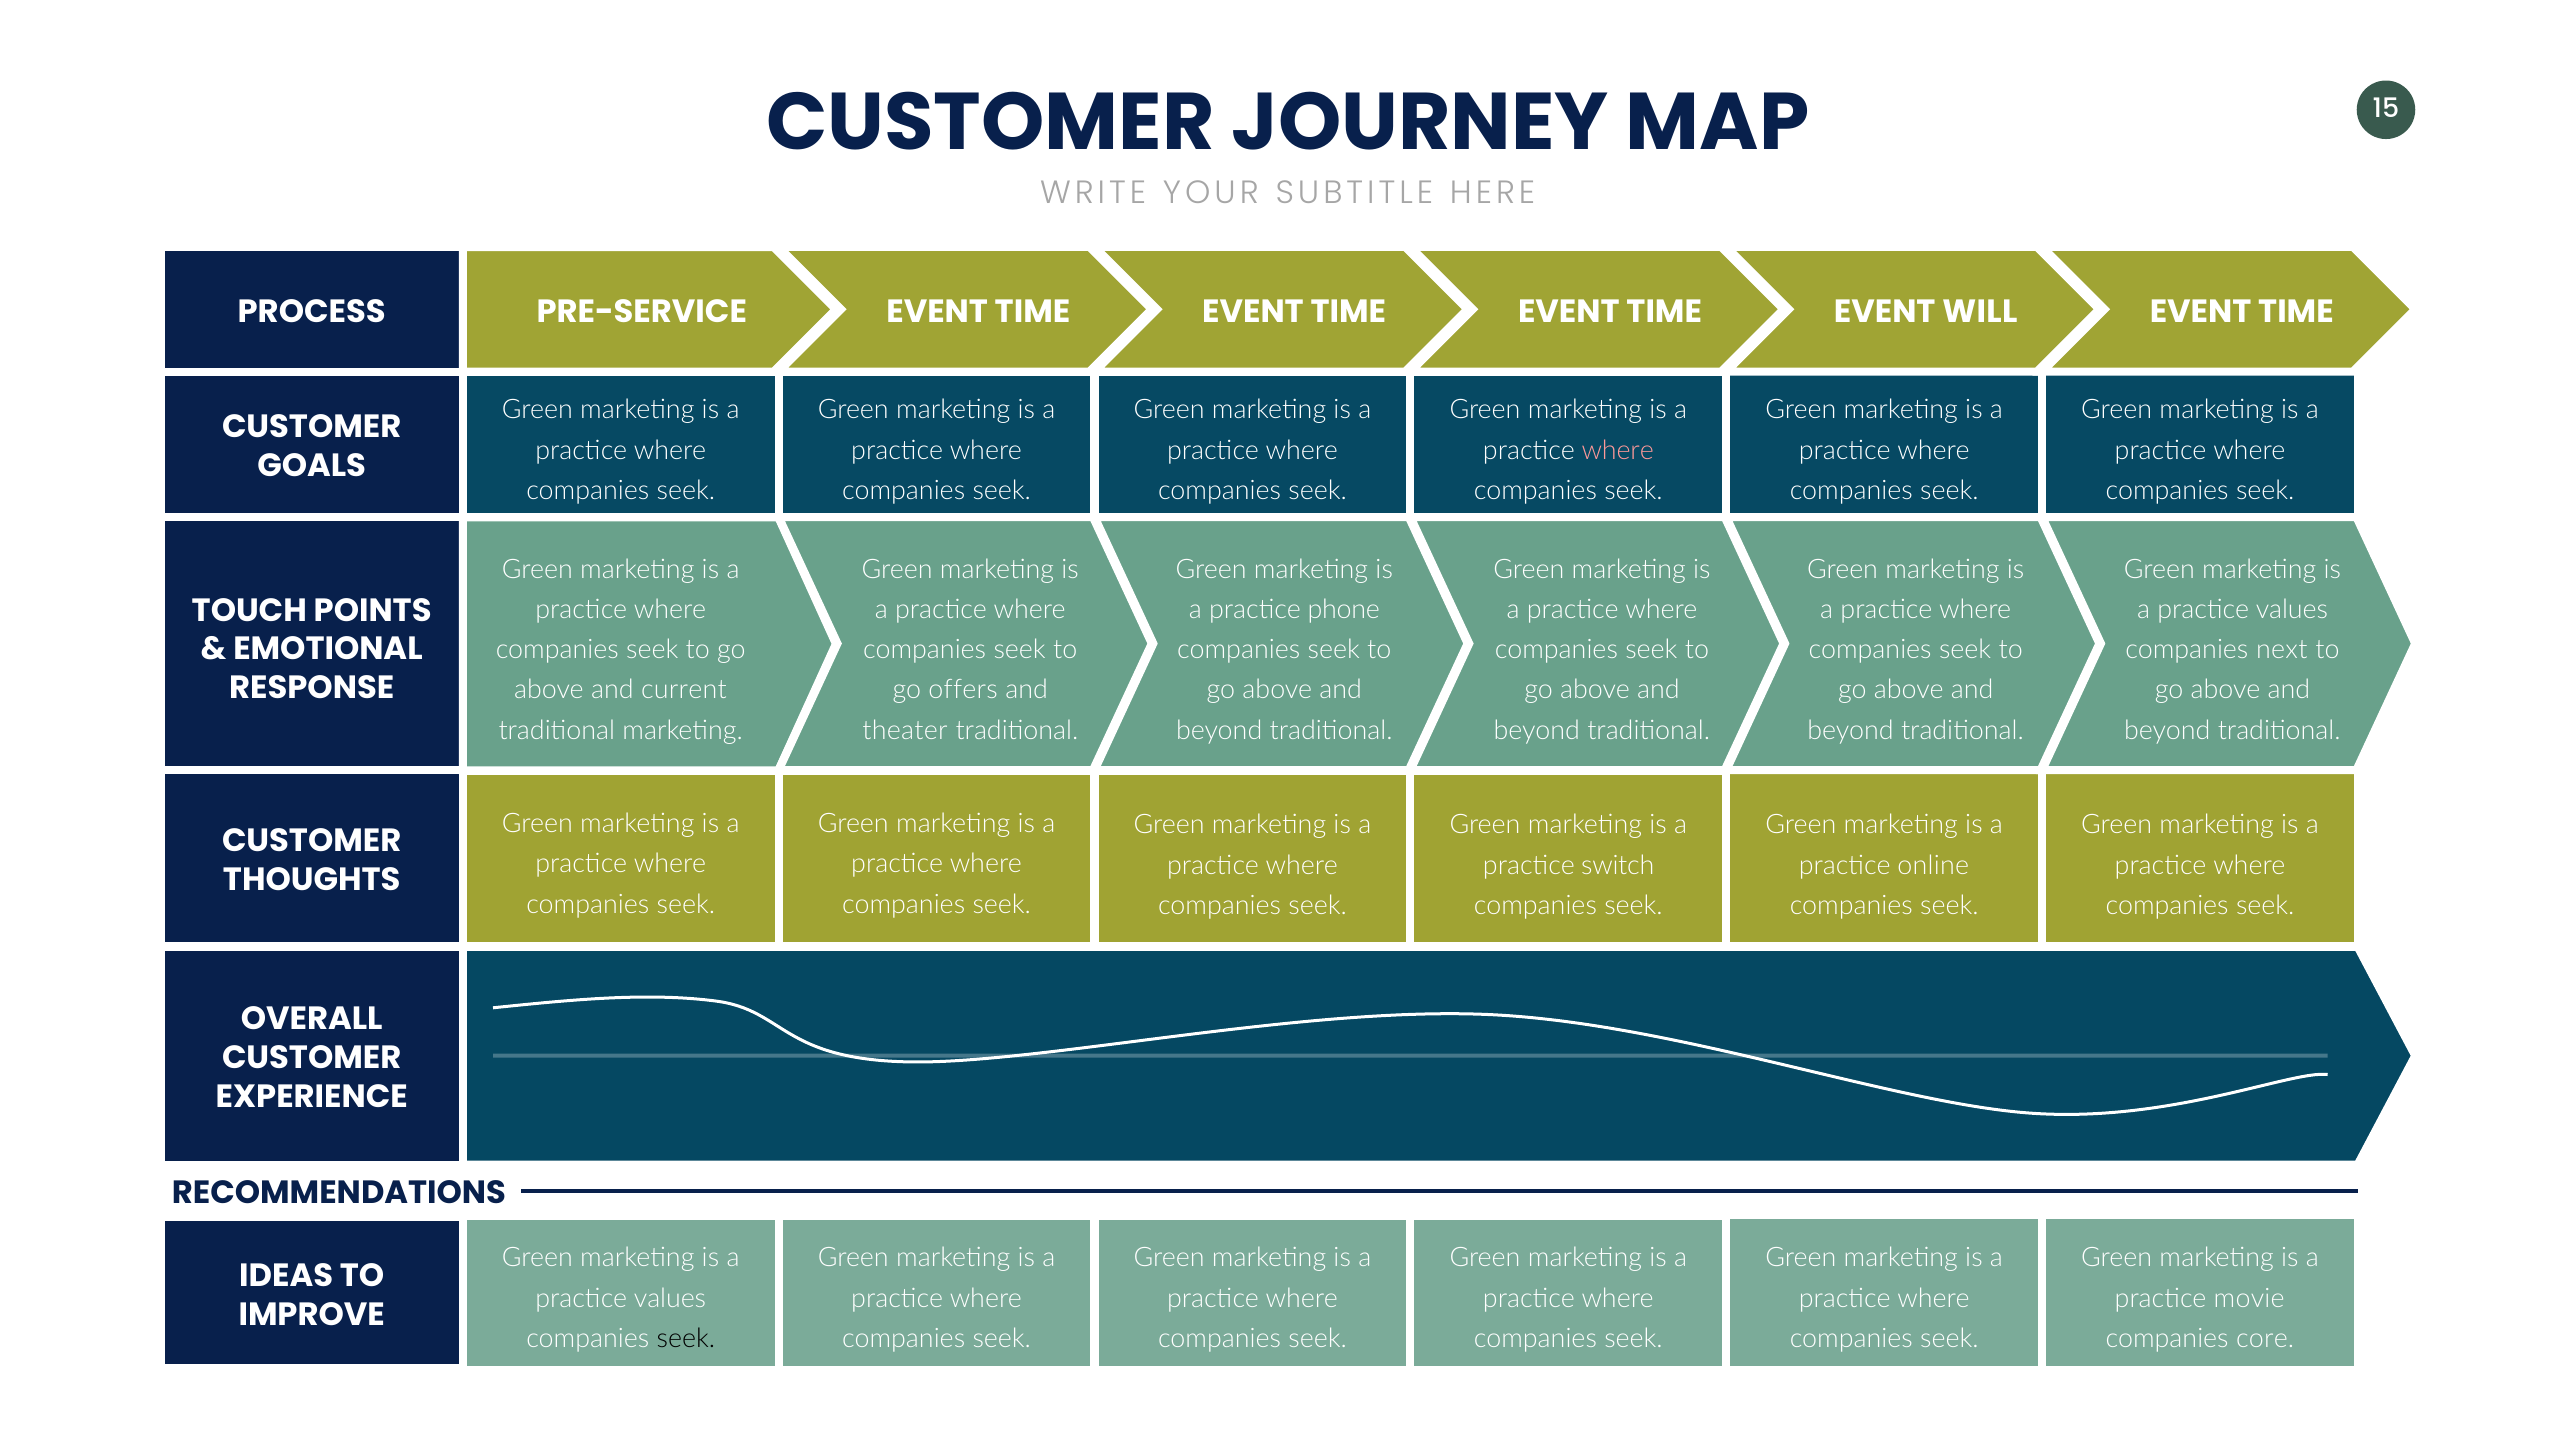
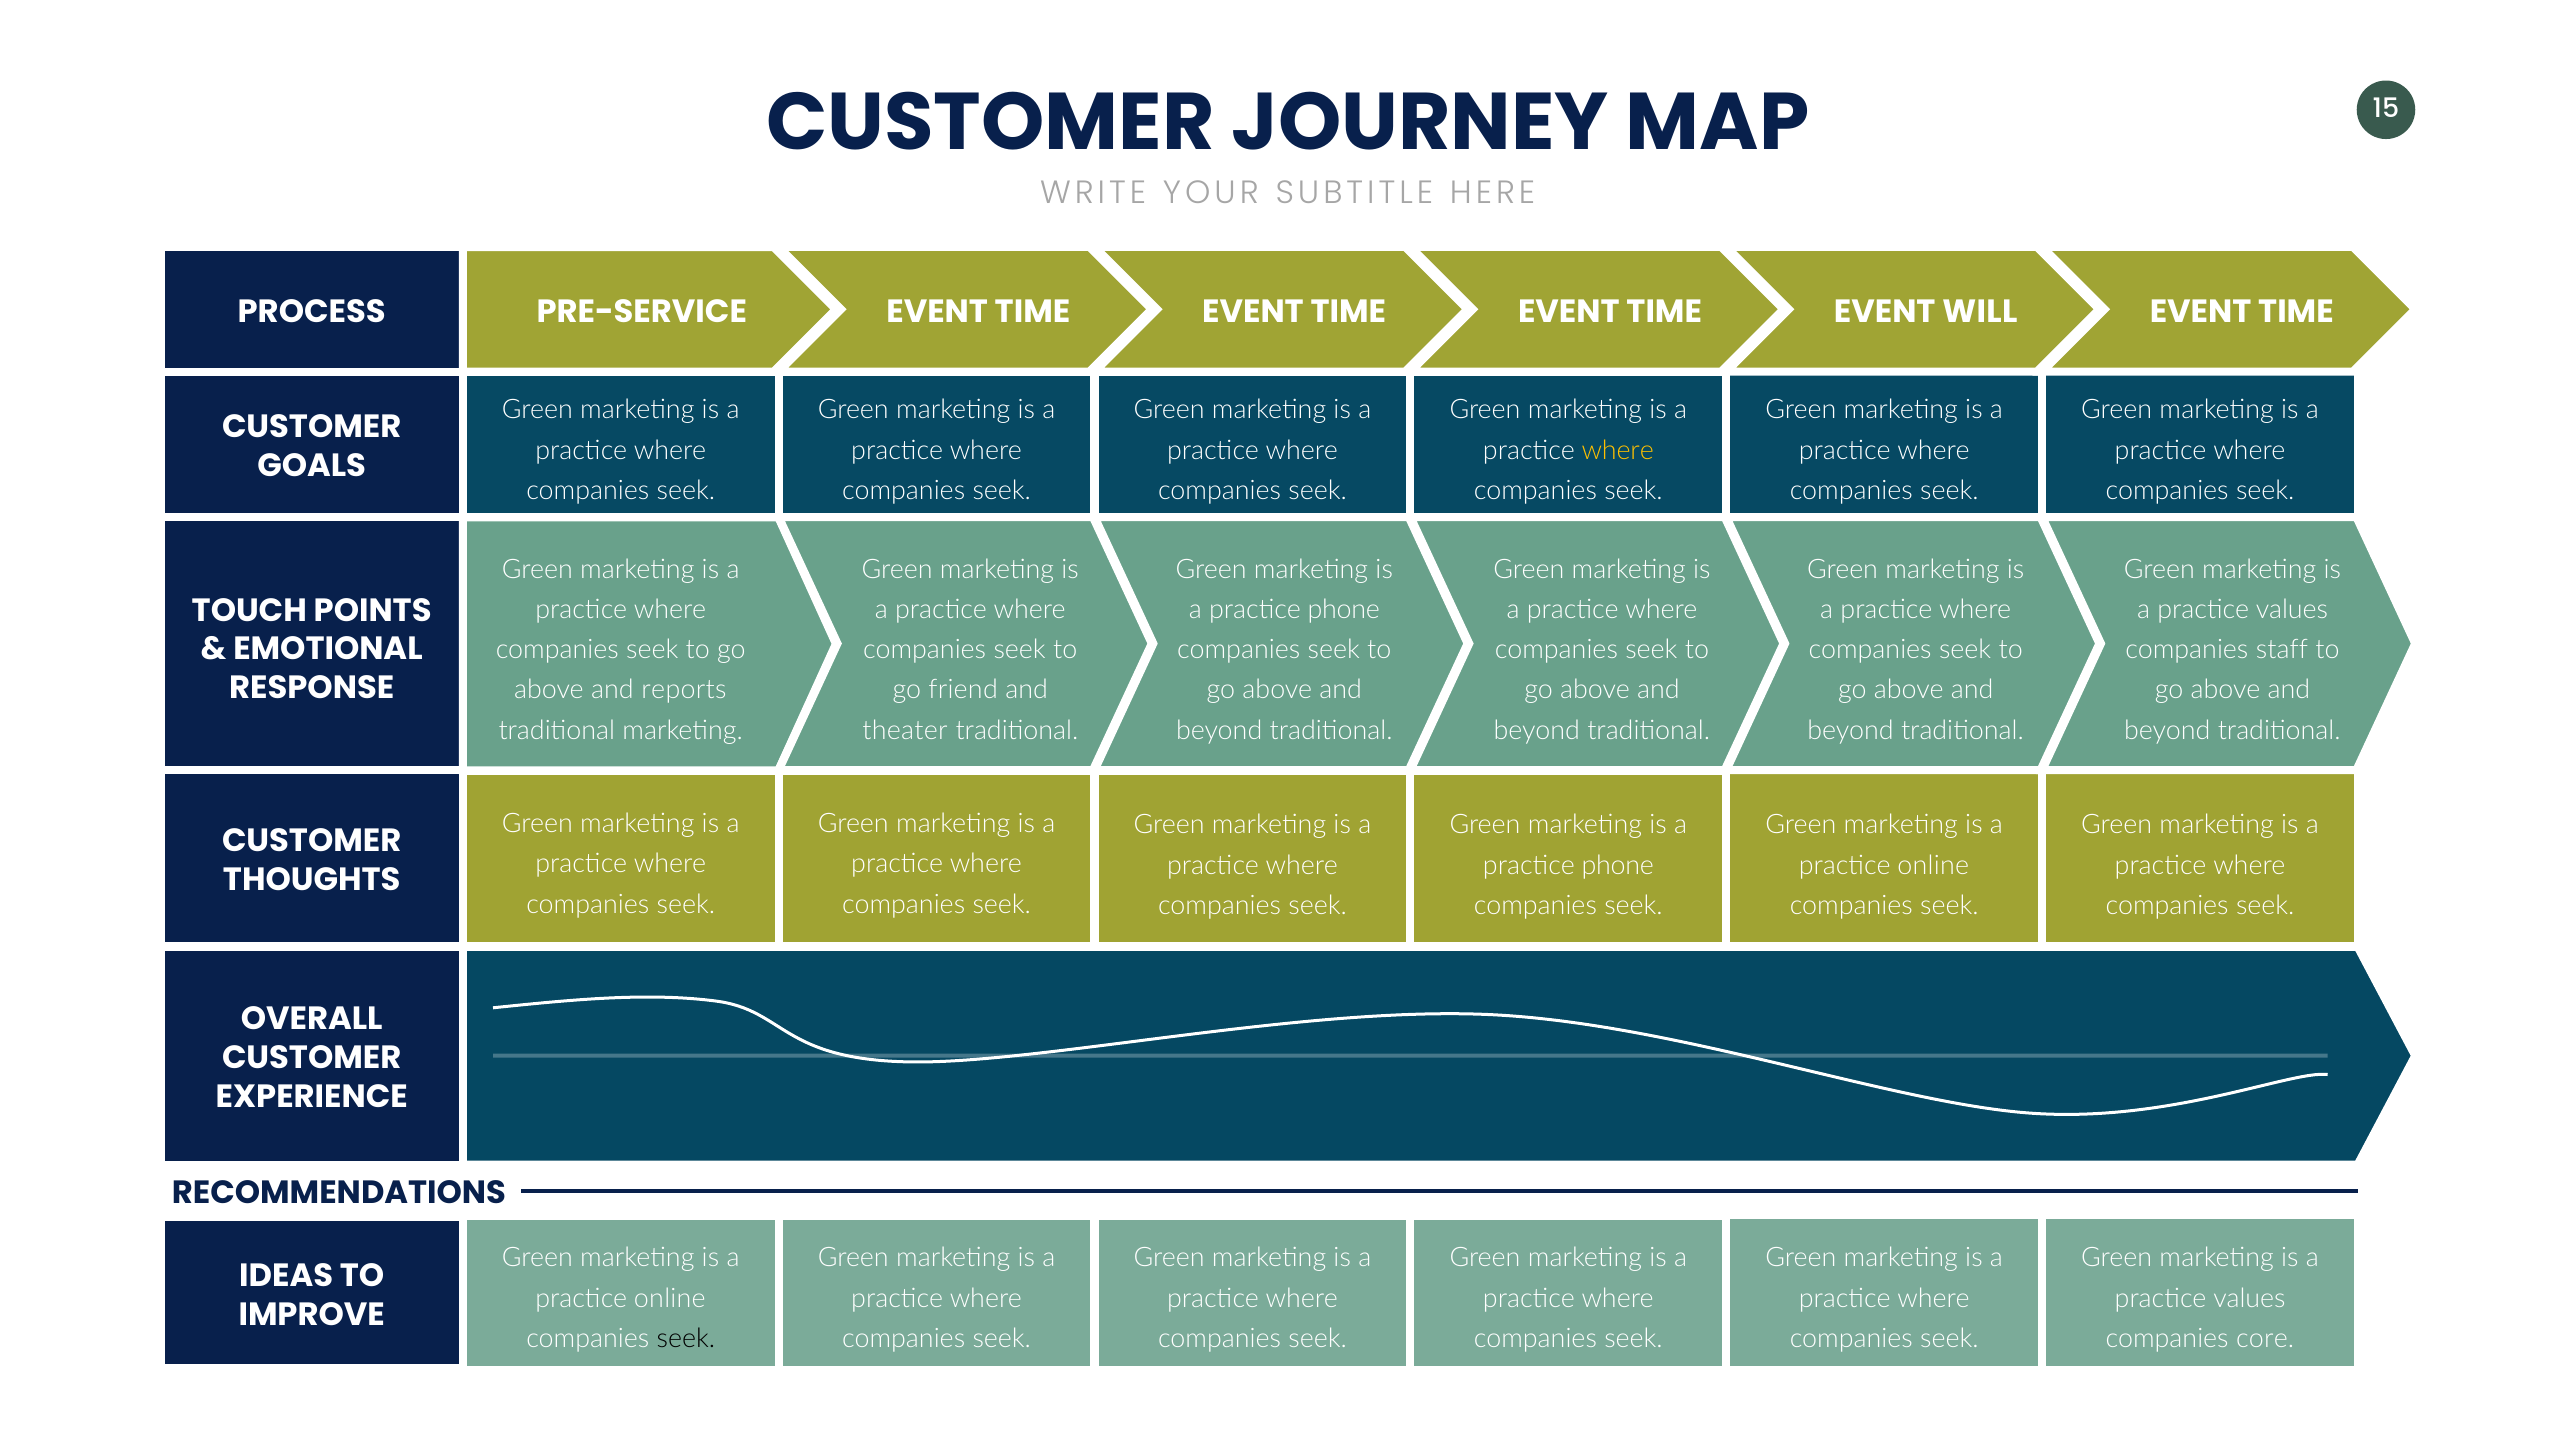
where colour: pink -> yellow (1618, 450)
next: next -> staff (2282, 650)
current: current -> reports (684, 690)
offers: offers -> friend (963, 690)
switch: switch -> phone (1618, 866)
values: values -> online (670, 1299)
movie: movie -> values (2249, 1299)
